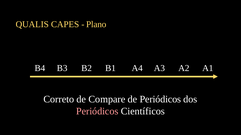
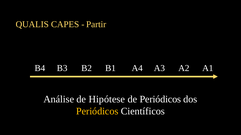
Plano: Plano -> Partir (96, 24)
Correto: Correto -> Análise (59, 100)
Compare: Compare -> Hipótese (107, 100)
Periódicos colour: pink -> yellow (97, 112)
